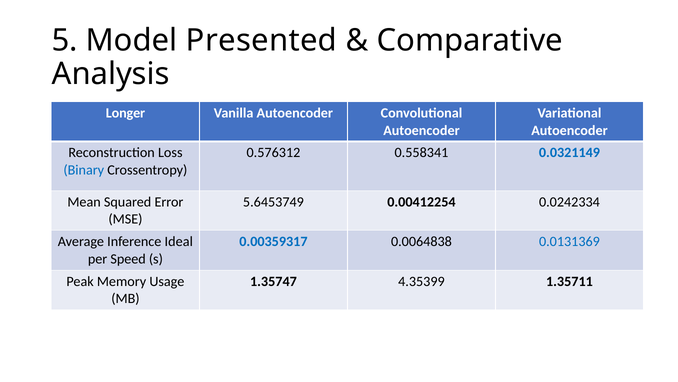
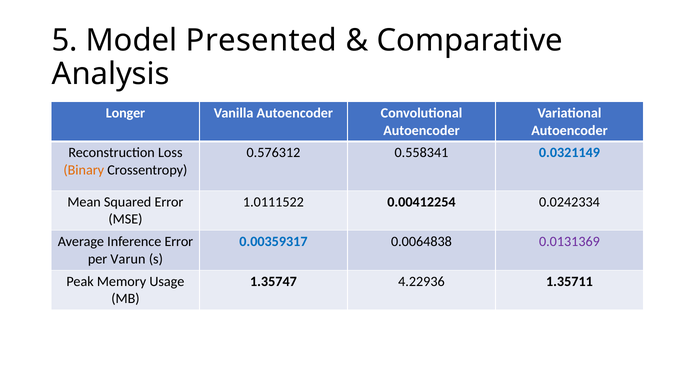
Binary colour: blue -> orange (84, 170)
5.6453749: 5.6453749 -> 1.0111522 (273, 202)
Inference Ideal: Ideal -> Error (179, 241)
0.0131369 colour: blue -> purple (569, 241)
Speed: Speed -> Varun (128, 259)
4.35399: 4.35399 -> 4.22936 (421, 281)
